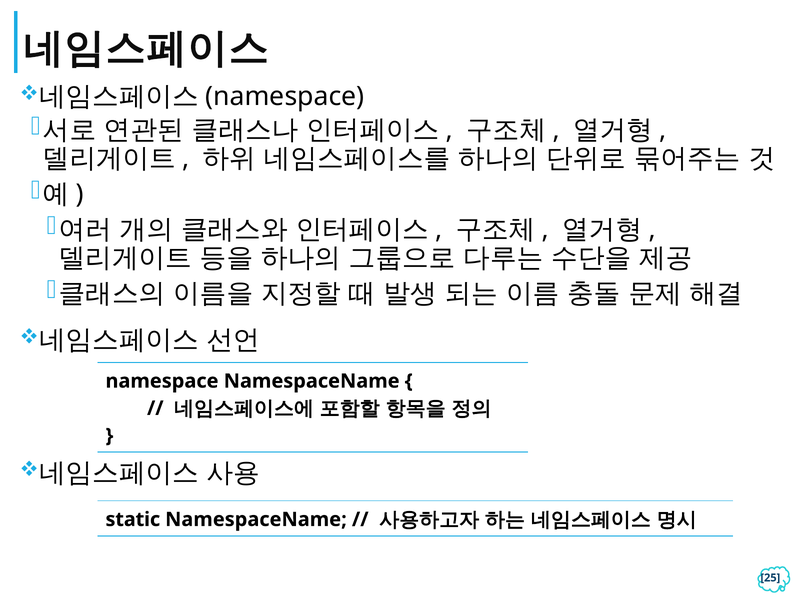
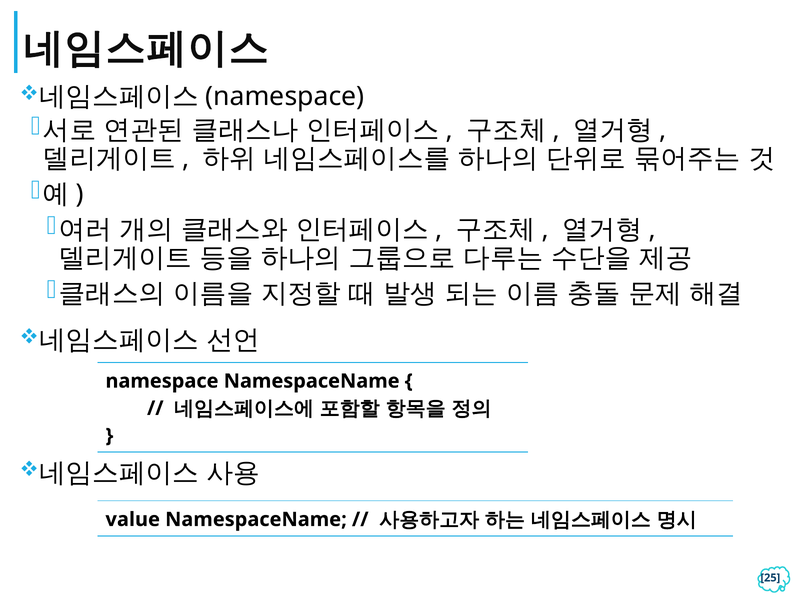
static: static -> value (133, 520)
